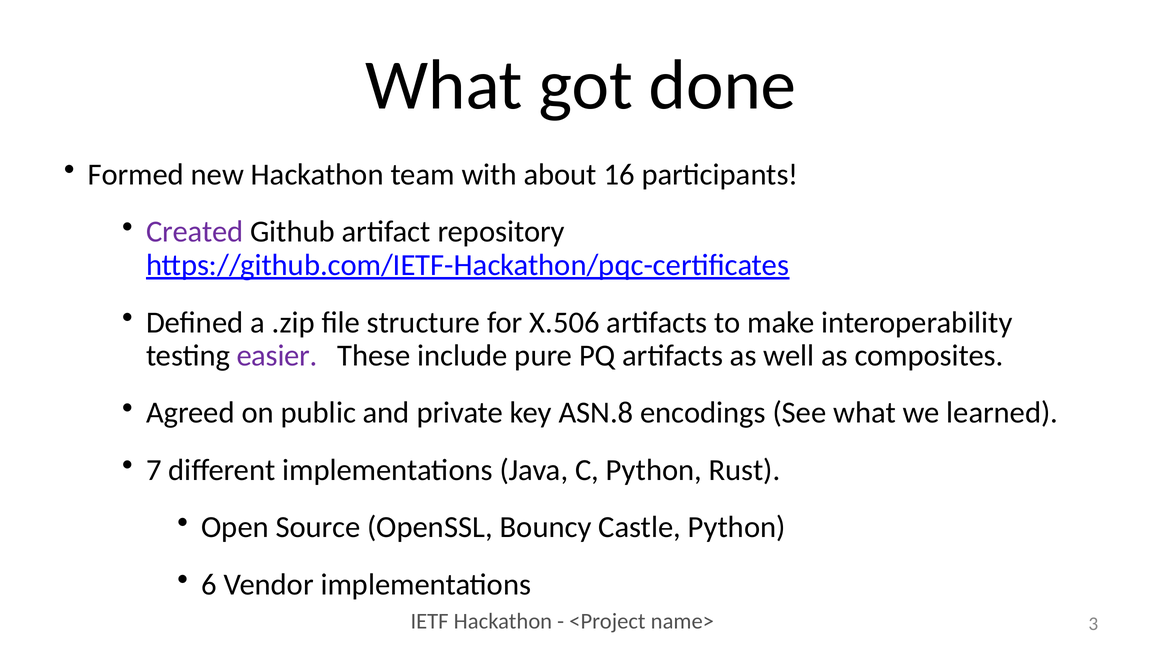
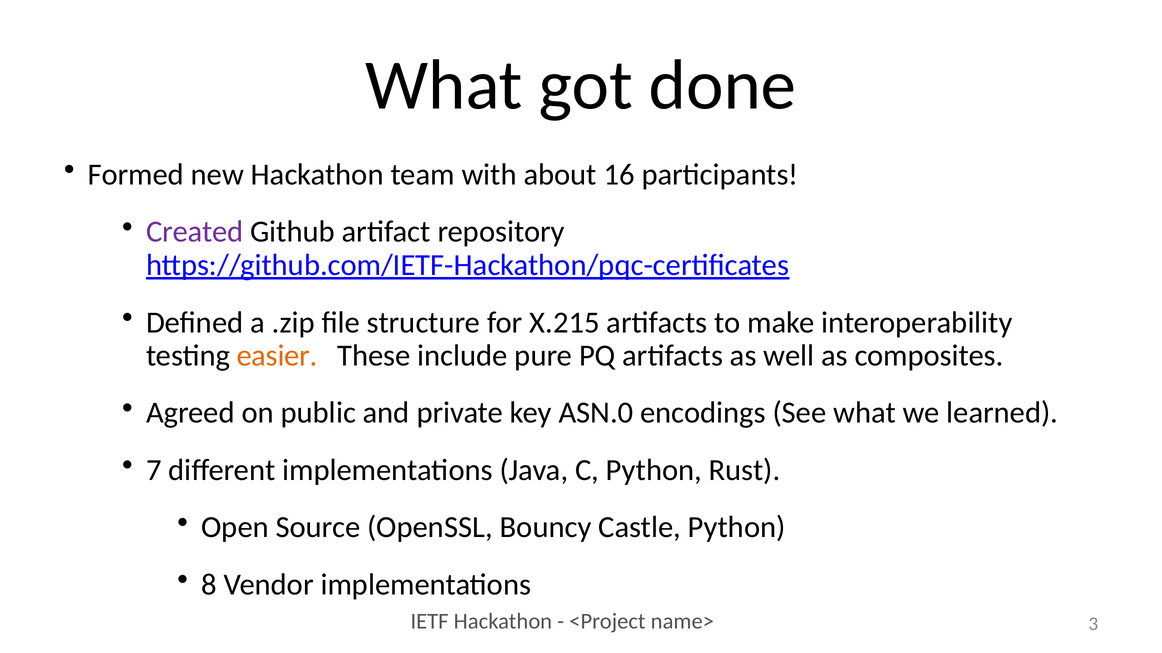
X.506: X.506 -> X.215 (565, 323)
easier colour: purple -> orange (277, 356)
ASN.8: ASN.8 -> ASN.0 (596, 413)
6: 6 -> 8 (209, 585)
